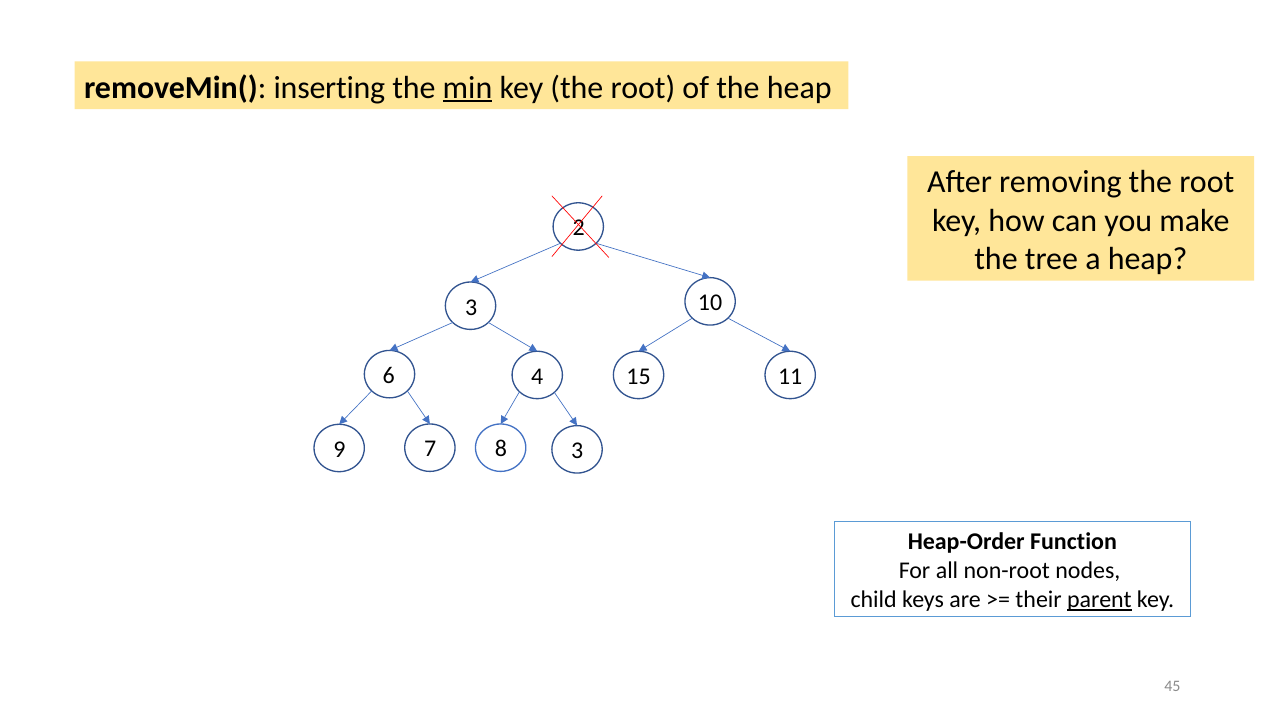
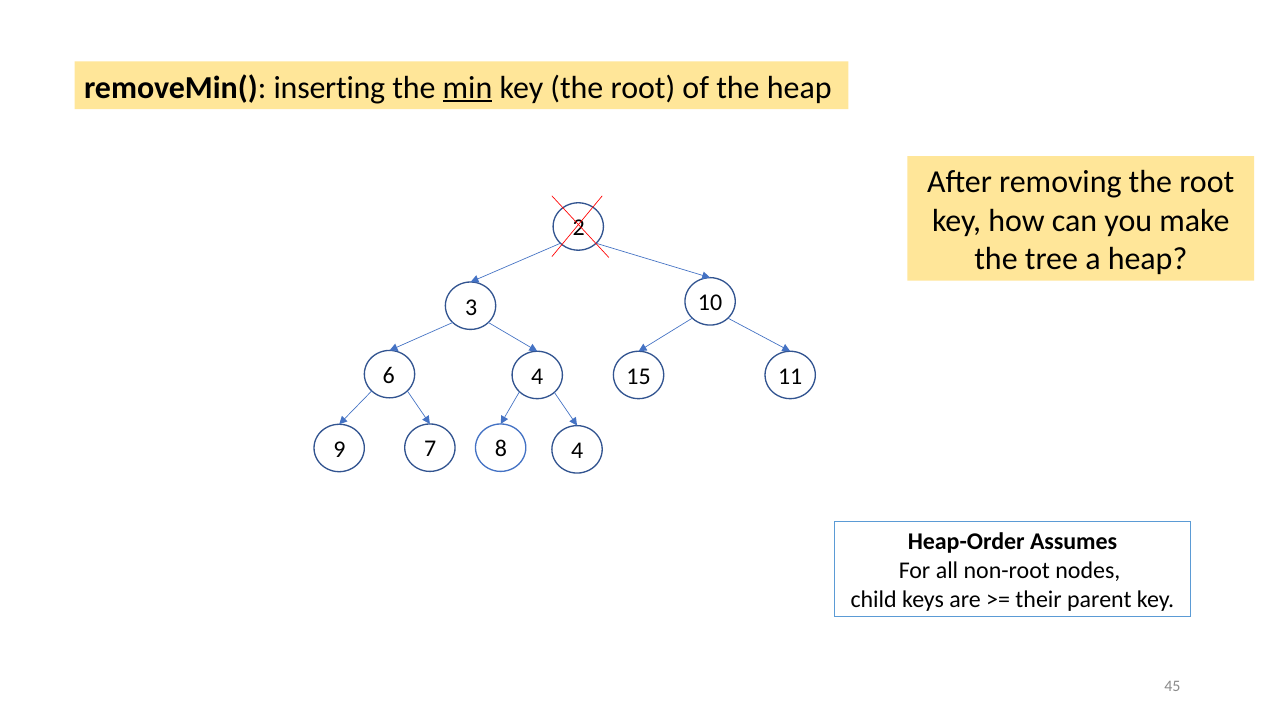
8 3: 3 -> 4 (577, 451)
Function: Function -> Assumes (1074, 542)
parent underline: present -> none (1099, 599)
